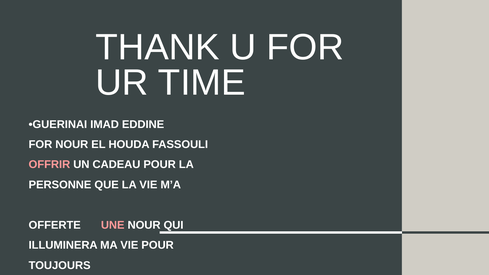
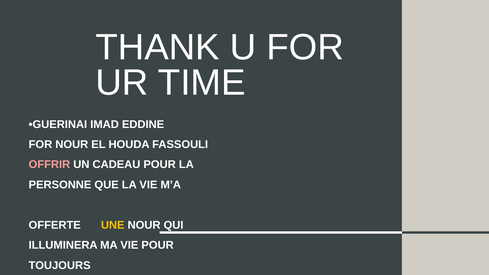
UNE colour: pink -> yellow (113, 225)
